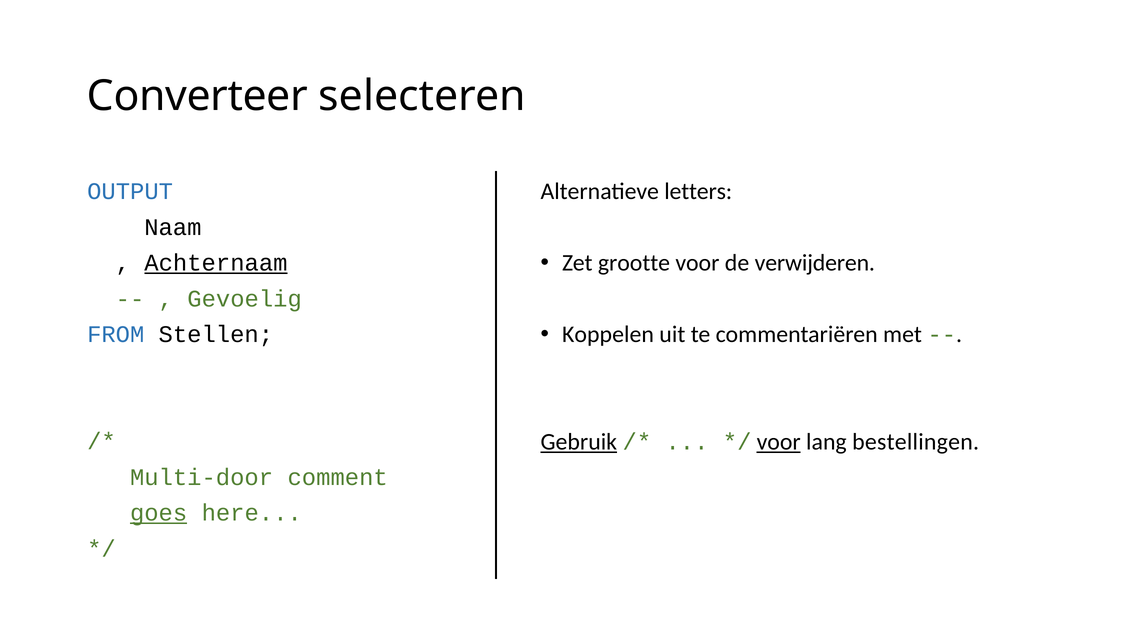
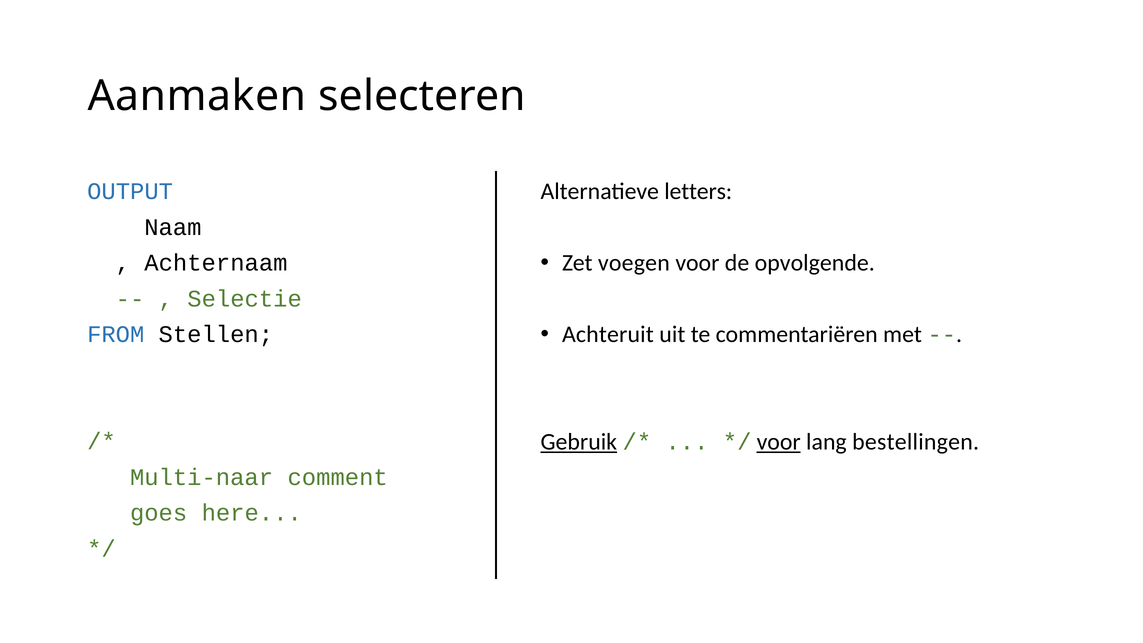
Converteer: Converteer -> Aanmaken (197, 96)
grootte: grootte -> voegen (634, 263)
verwijderen: verwijderen -> opvolgende (815, 263)
Achternaam underline: present -> none (216, 263)
Gevoelig: Gevoelig -> Selectie (245, 299)
Koppelen: Koppelen -> Achteruit (608, 335)
Multi-door: Multi-door -> Multi-naar (202, 477)
goes underline: present -> none (159, 513)
